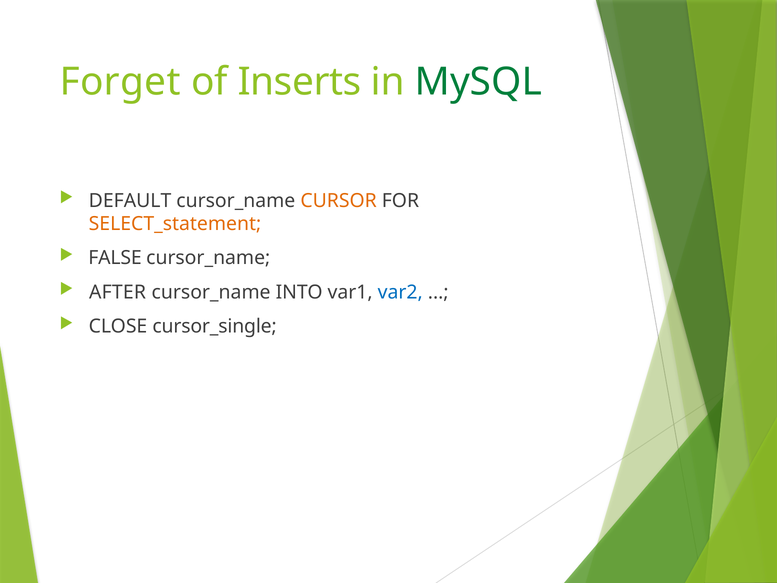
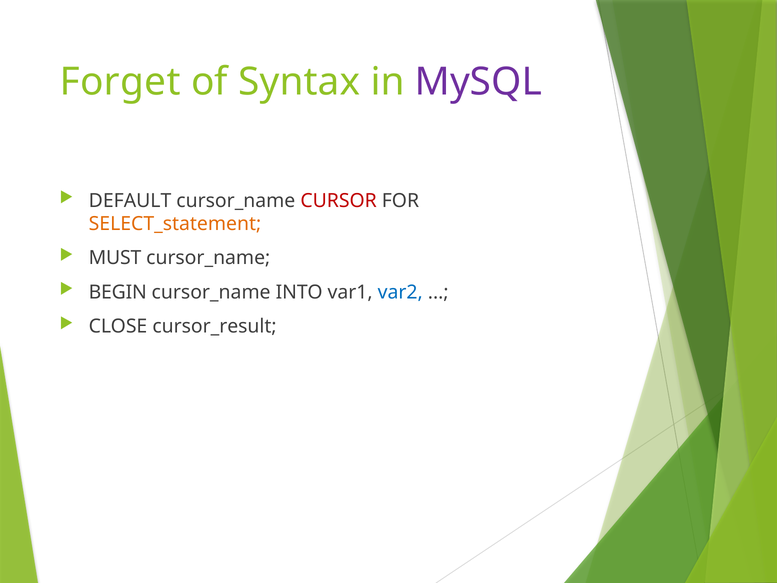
Inserts: Inserts -> Syntax (299, 82)
MySQL colour: green -> purple (478, 82)
CURSOR colour: orange -> red (339, 201)
FALSE: FALSE -> MUST (115, 258)
AFTER: AFTER -> BEGIN (118, 292)
cursor_single: cursor_single -> cursor_result (215, 326)
